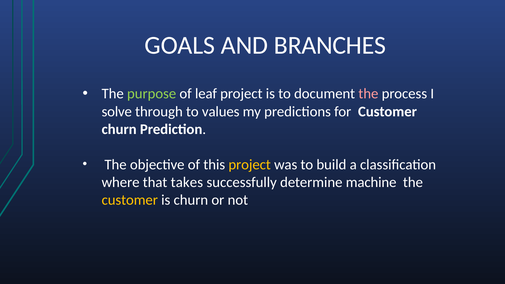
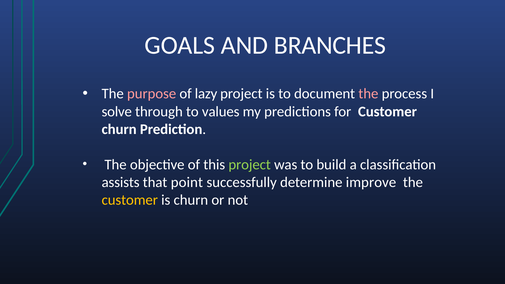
purpose colour: light green -> pink (152, 94)
leaf: leaf -> lazy (206, 94)
project colour: yellow -> light green (250, 165)
where: where -> assists (121, 182)
takes: takes -> point (187, 182)
machine: machine -> improve (371, 182)
